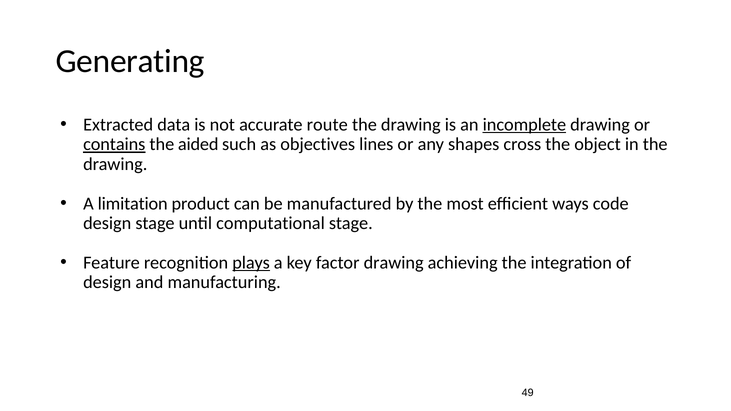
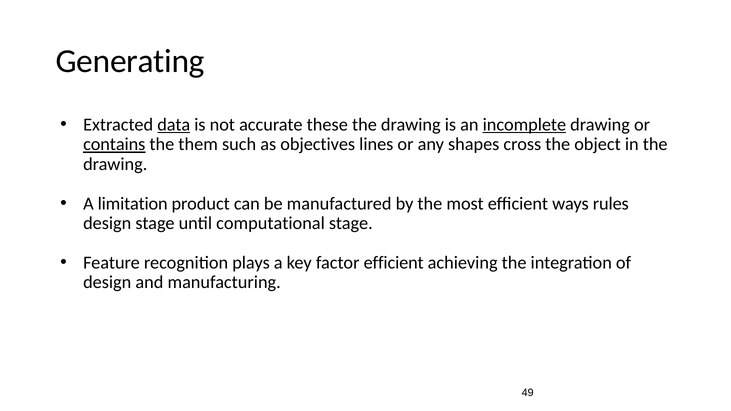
data underline: none -> present (174, 125)
route: route -> these (327, 125)
aided: aided -> them (198, 144)
code: code -> rules (611, 204)
plays underline: present -> none (251, 263)
factor drawing: drawing -> efficient (394, 263)
